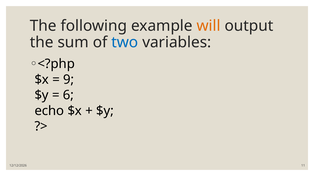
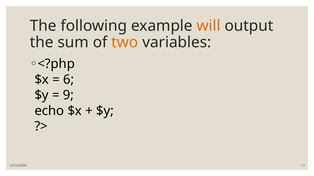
two colour: blue -> orange (125, 43)
9: 9 -> 6 (69, 80)
6: 6 -> 9 (68, 95)
